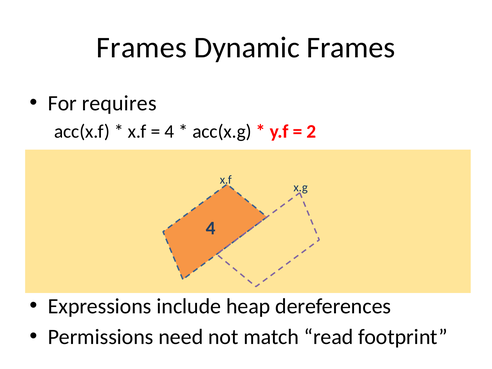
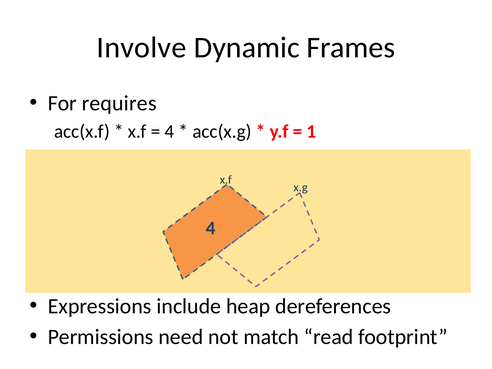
Frames: Frames -> Involve (141, 48)
2: 2 -> 1 (311, 131)
